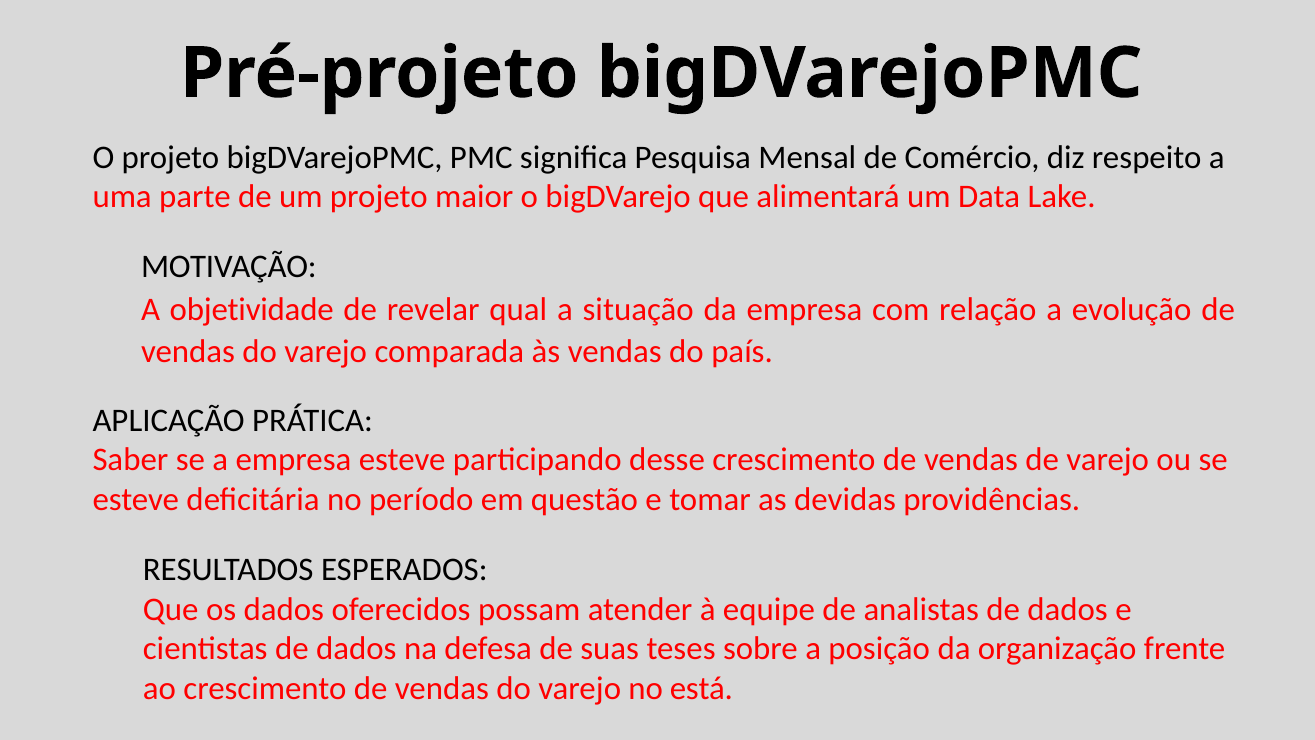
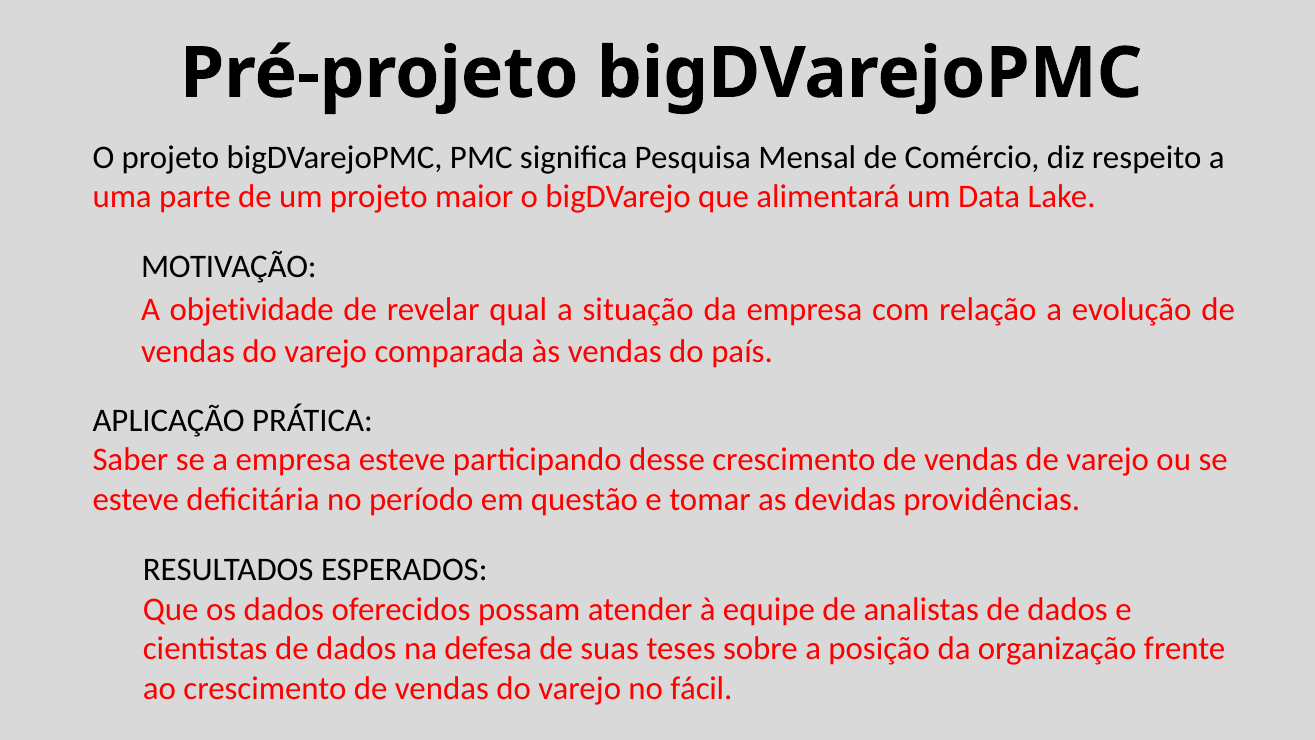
está: está -> fácil (701, 688)
